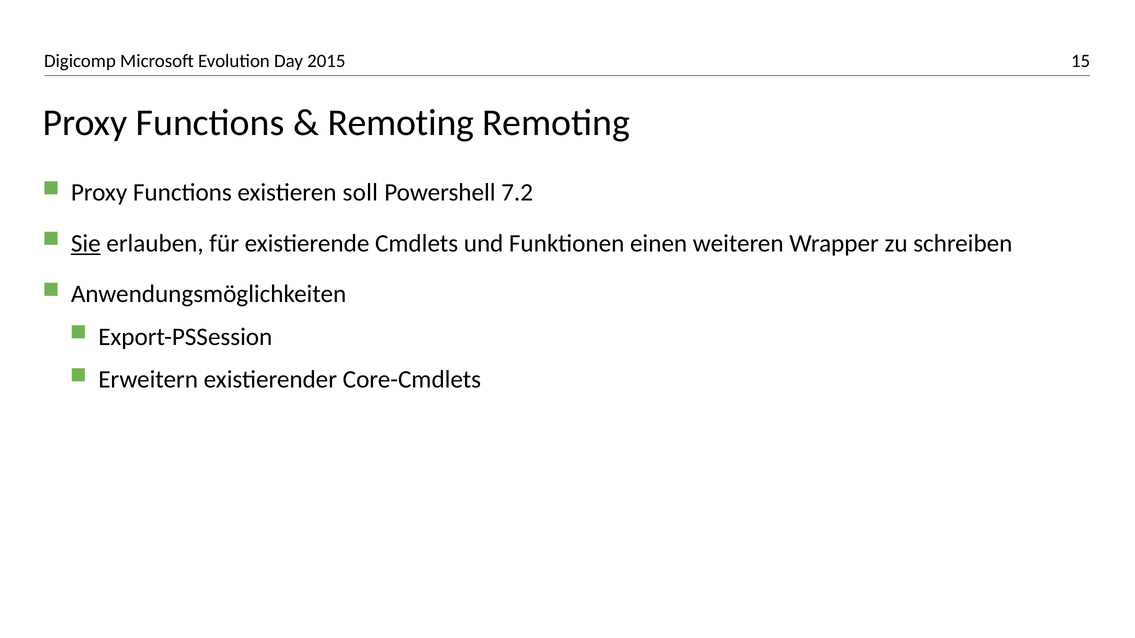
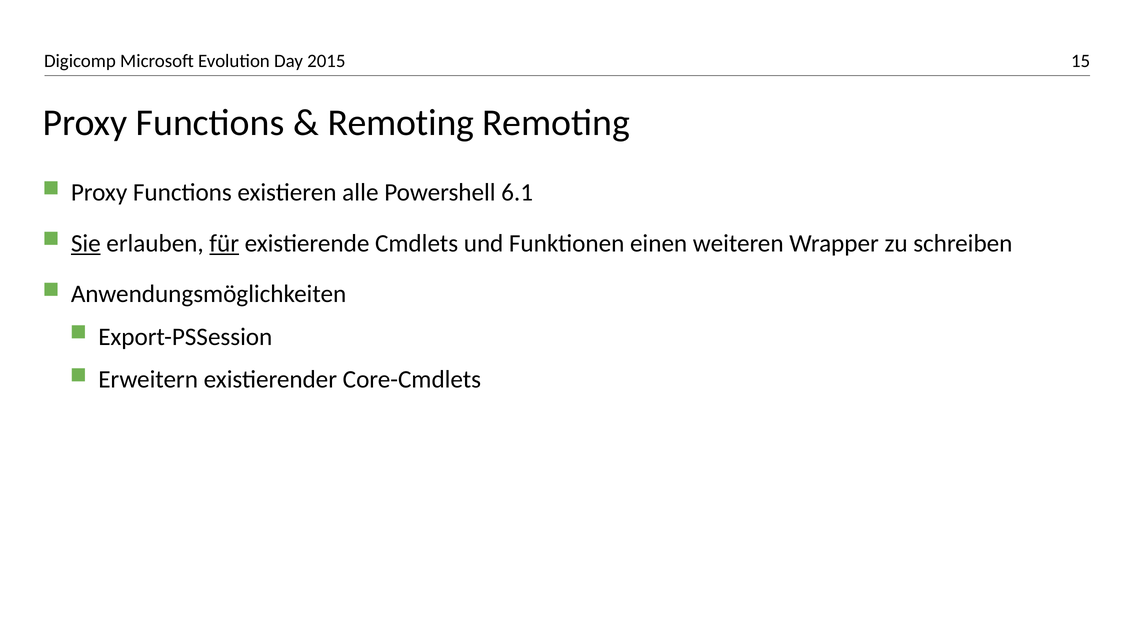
soll: soll -> alle (360, 193)
7.2: 7.2 -> 6.1 (517, 193)
für underline: none -> present (224, 243)
